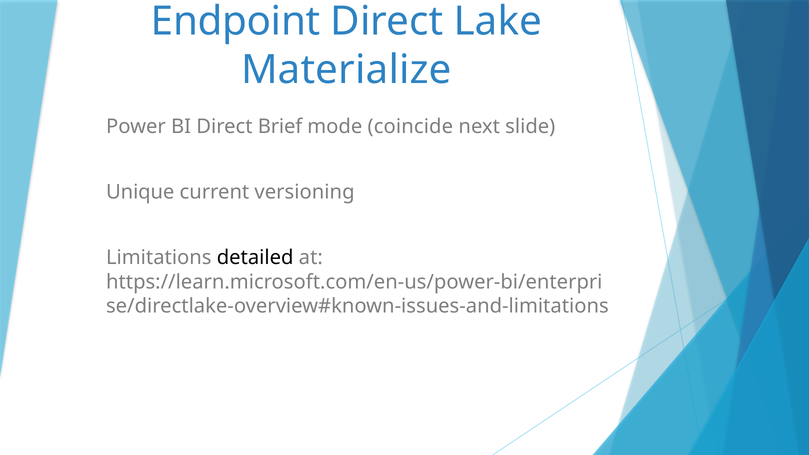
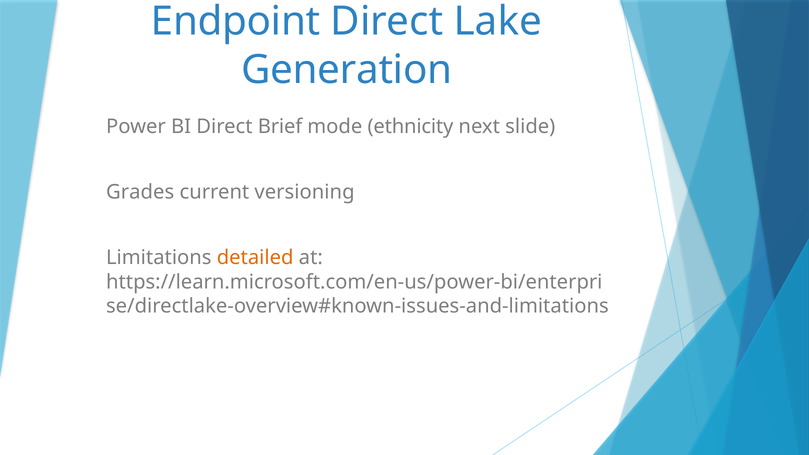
Materialize: Materialize -> Generation (347, 70)
coincide: coincide -> ethnicity (410, 127)
Unique: Unique -> Grades (140, 192)
detailed colour: black -> orange (255, 258)
